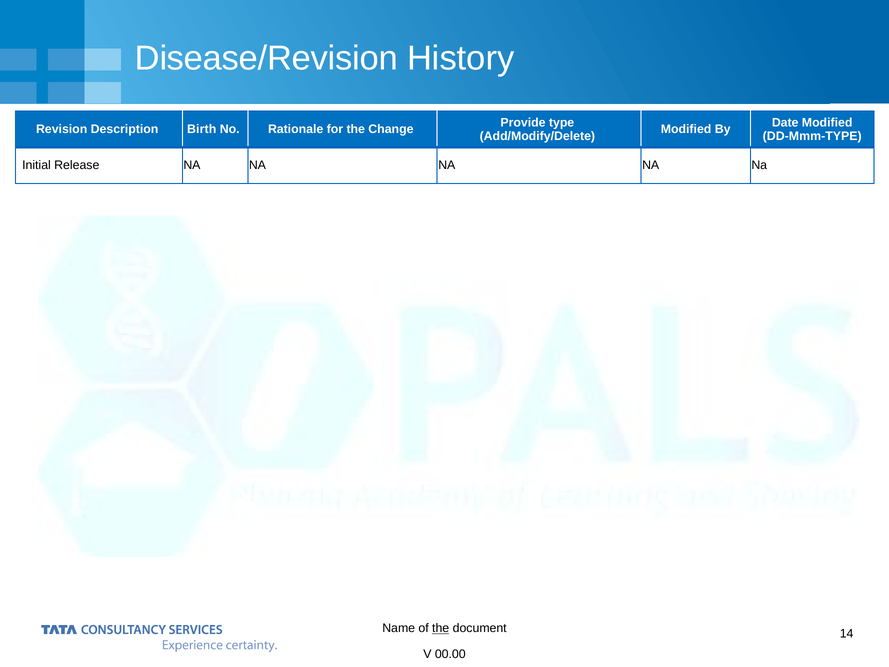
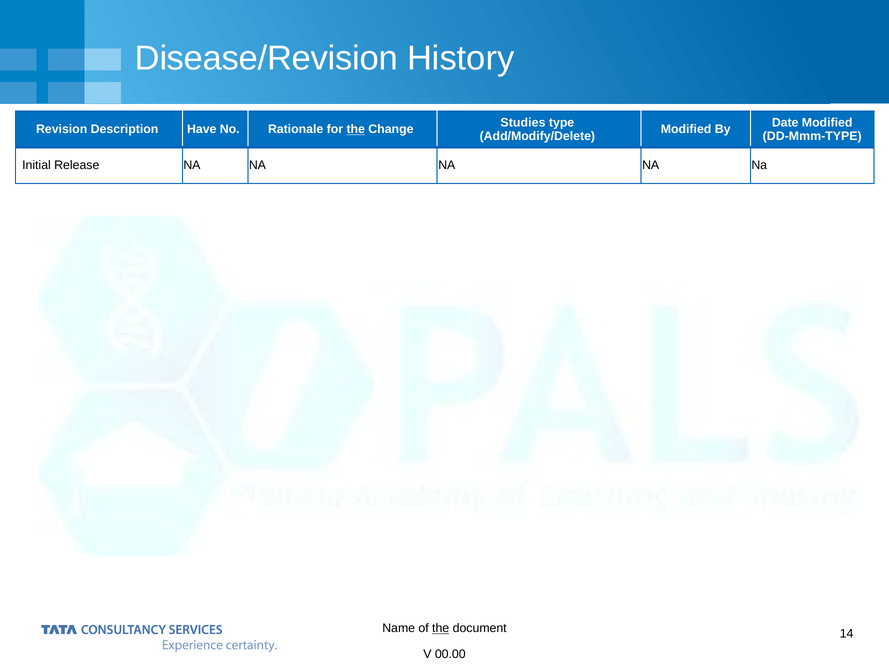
Provide: Provide -> Studies (523, 122)
Birth: Birth -> Have (202, 129)
the underline: none -> present (356, 129)
